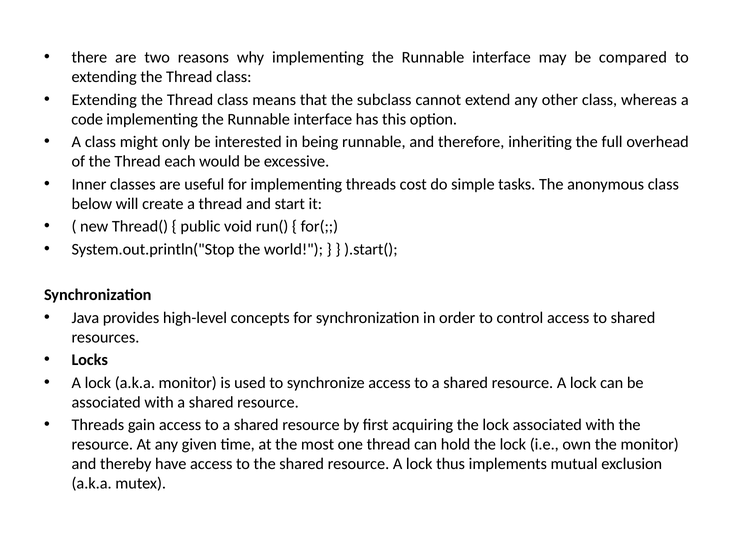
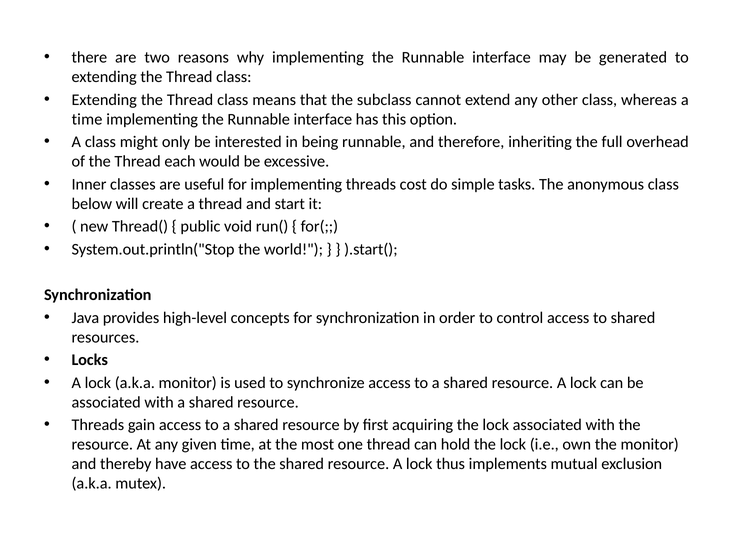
compared: compared -> generated (633, 57)
code: code -> time (87, 119)
